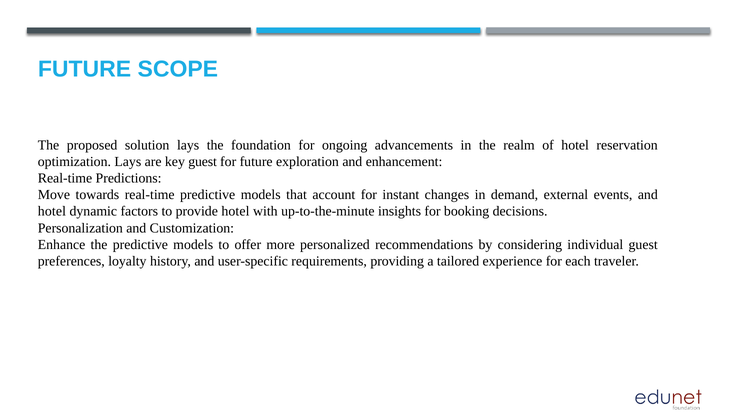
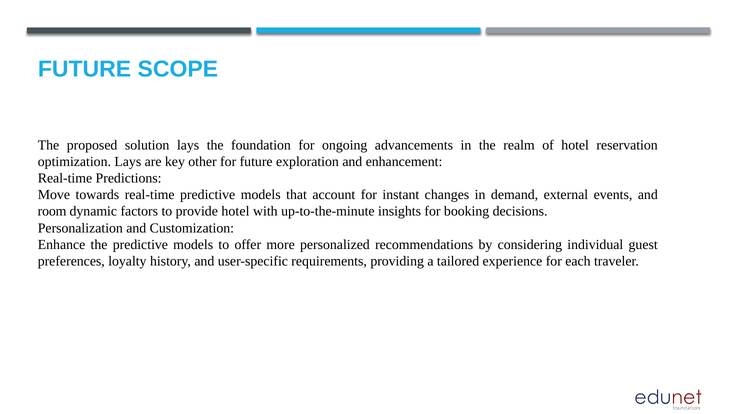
key guest: guest -> other (202, 162)
hotel: hotel -> room (52, 212)
